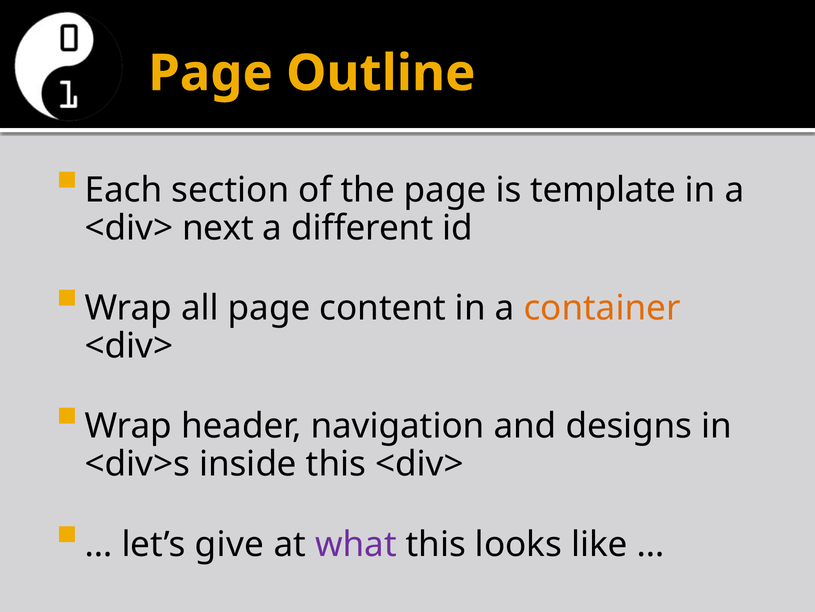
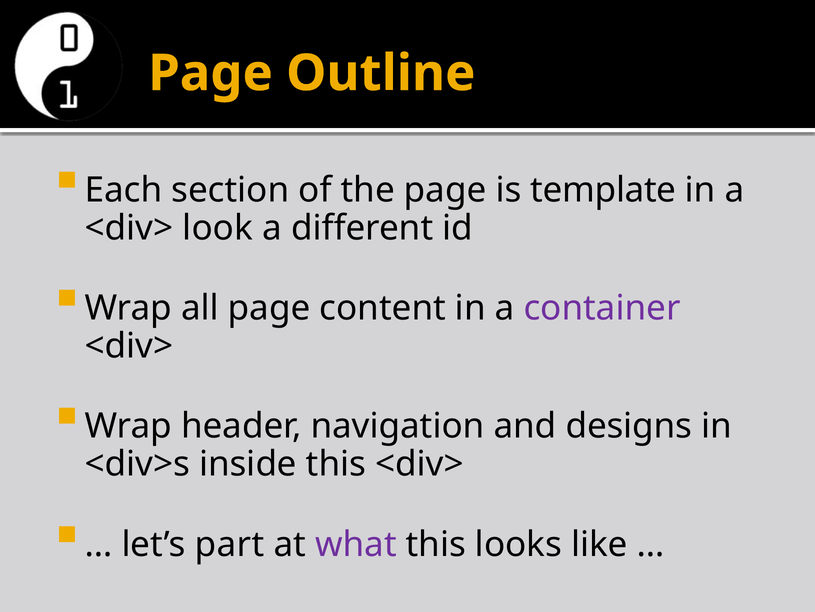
next: next -> look (218, 228)
container colour: orange -> purple (602, 308)
give: give -> part (229, 544)
